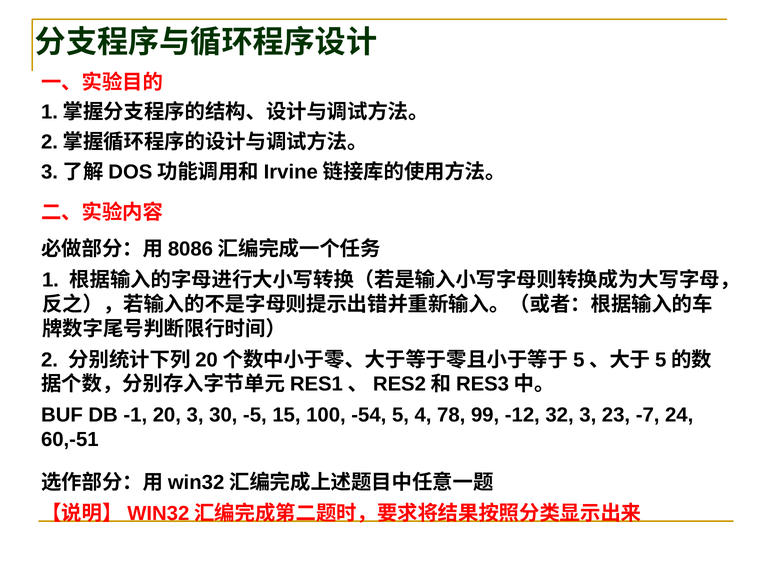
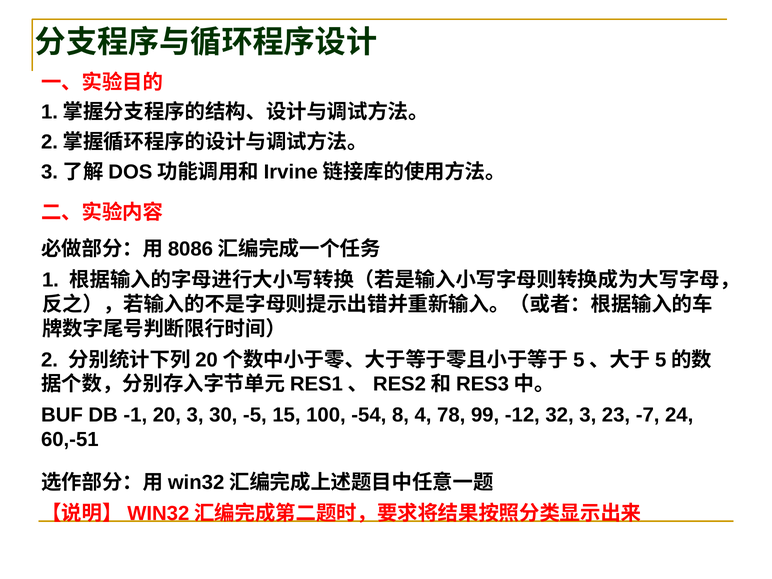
5: 5 -> 8 (400, 415)
